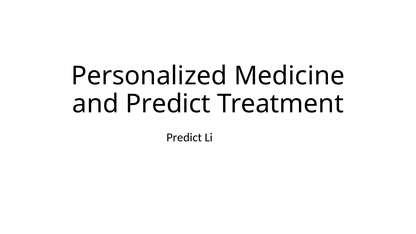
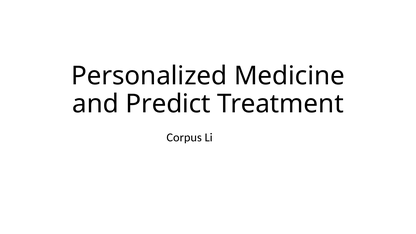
Predict: Predict -> Corpus (184, 138)
